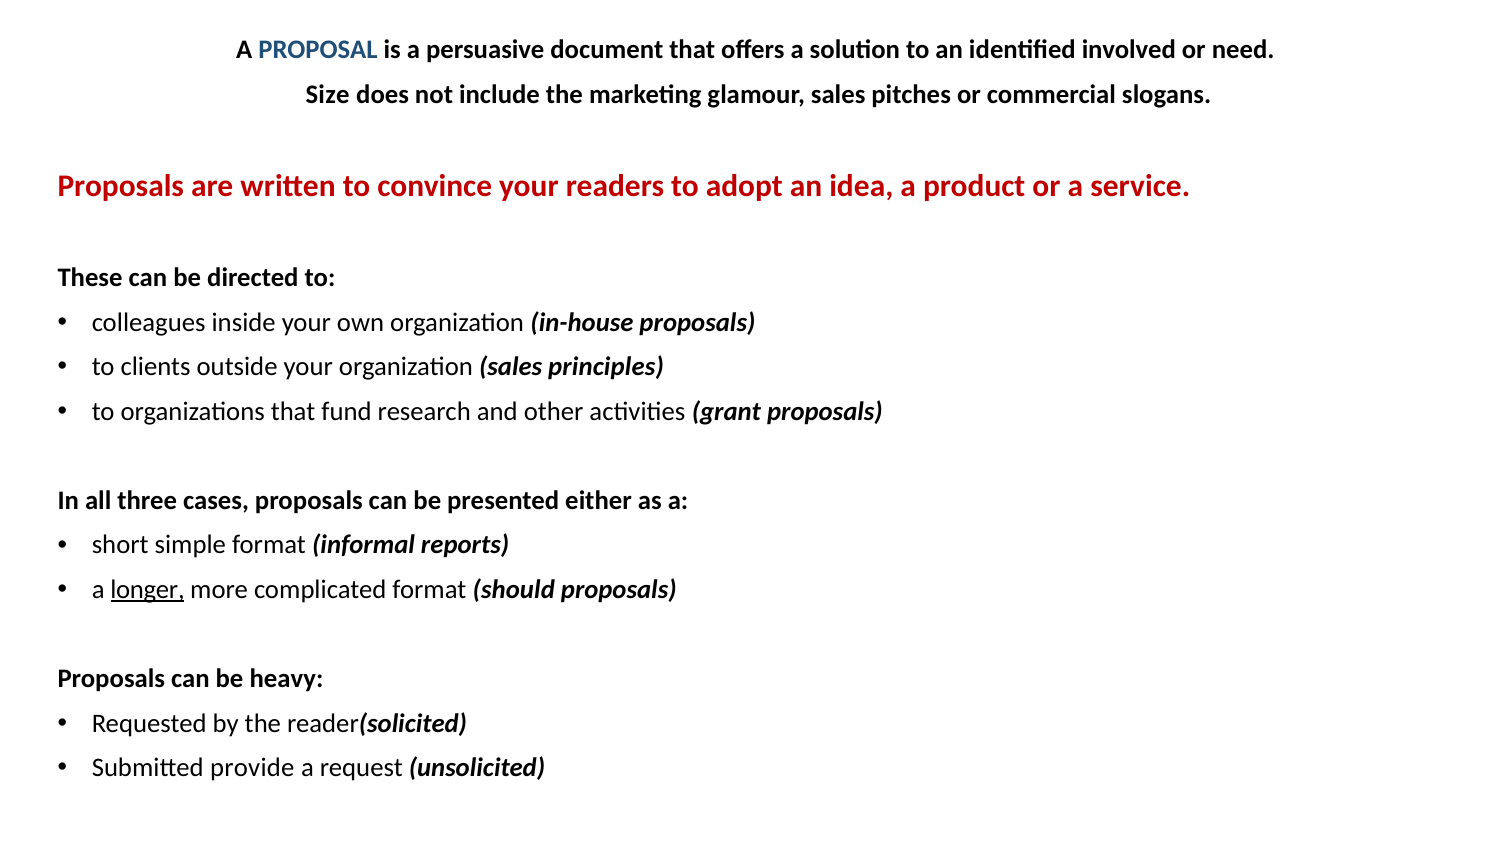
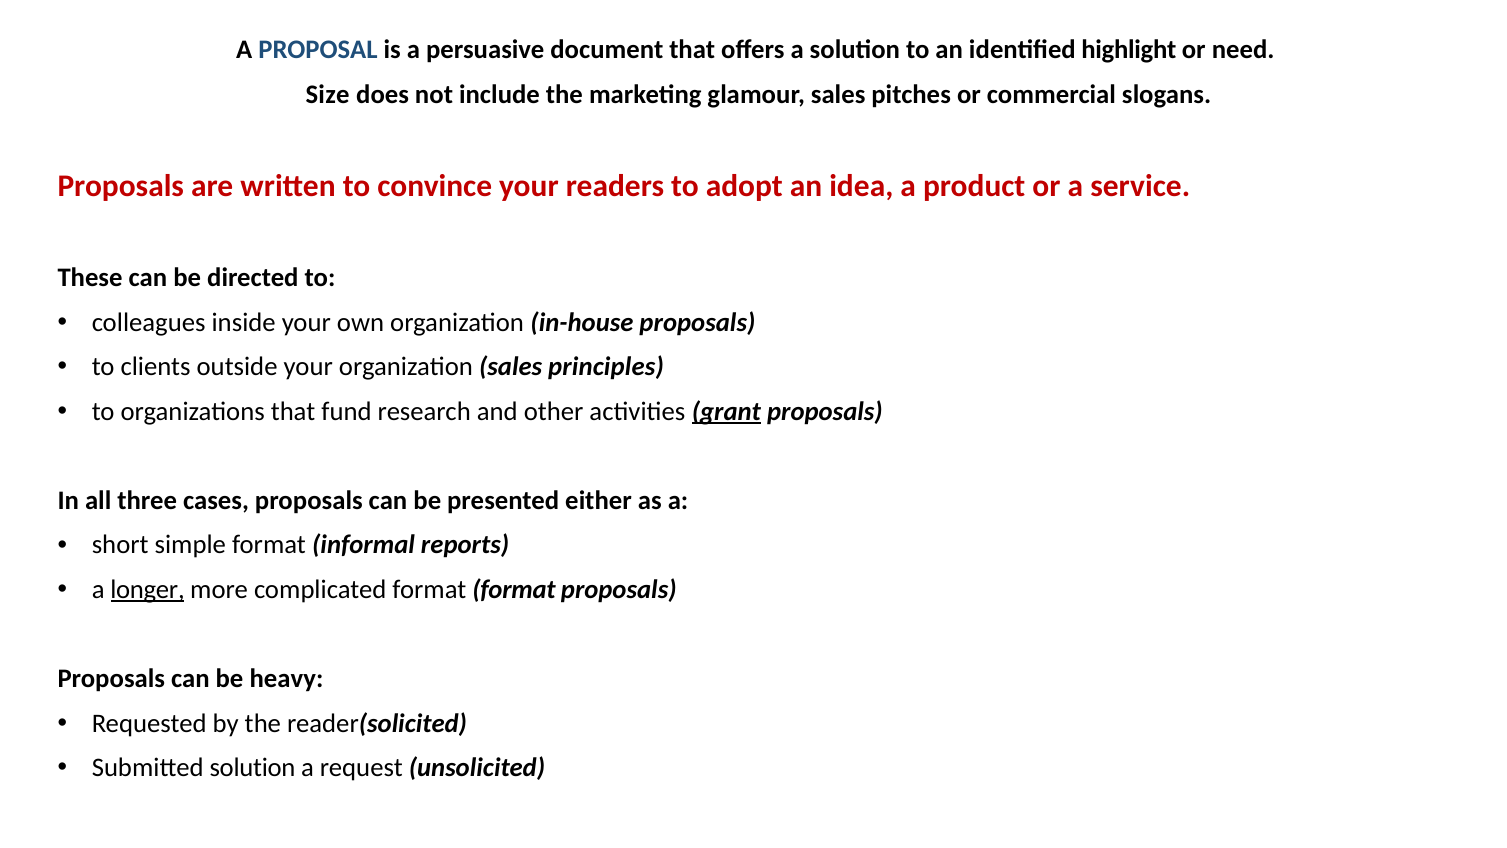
involved: involved -> highlight (1129, 50)
grant underline: none -> present (726, 411)
format should: should -> format (514, 589)
Submitted provide: provide -> solution (253, 768)
